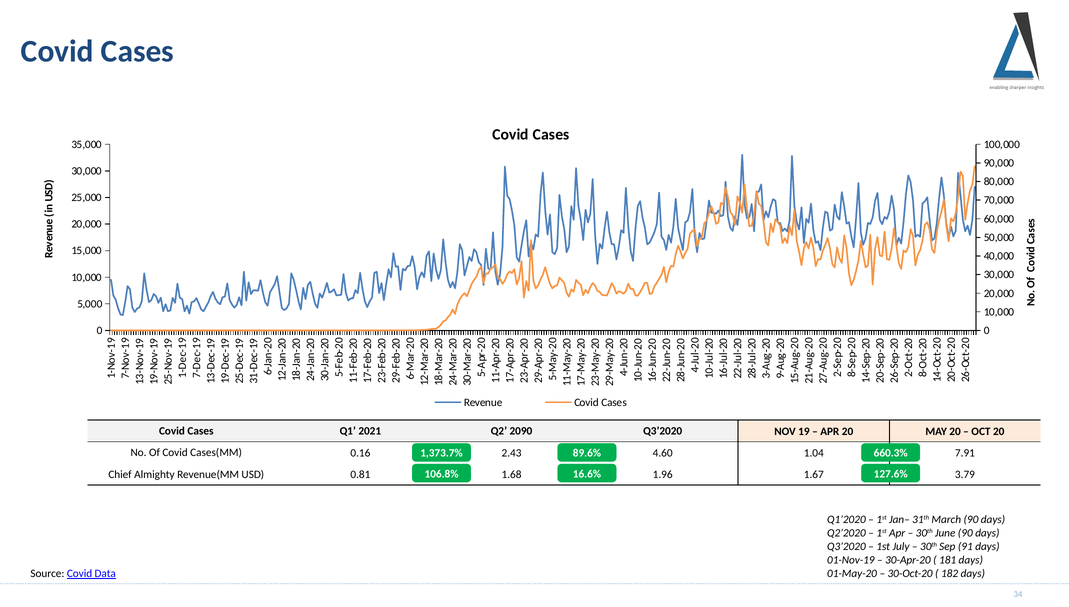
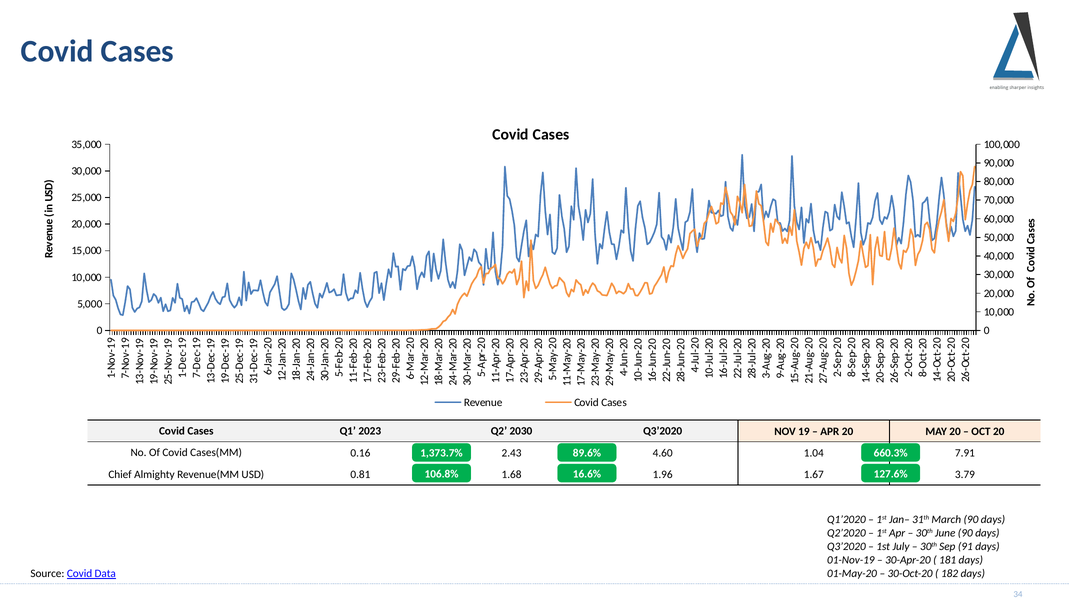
2021: 2021 -> 2023 (370, 431)
2090: 2090 -> 2030 (521, 431)
